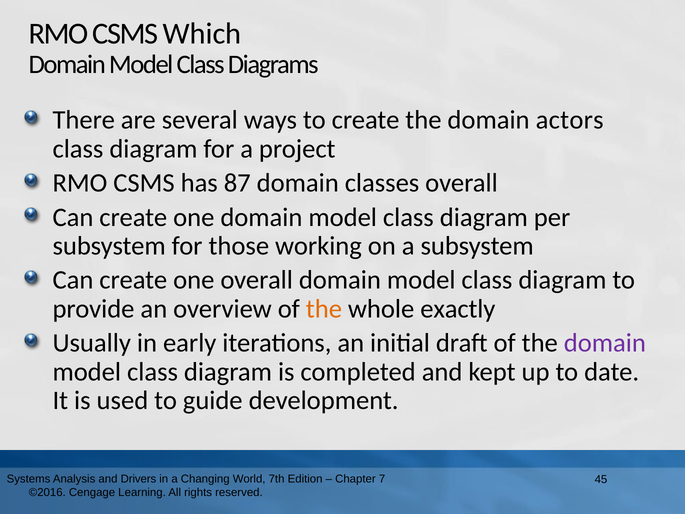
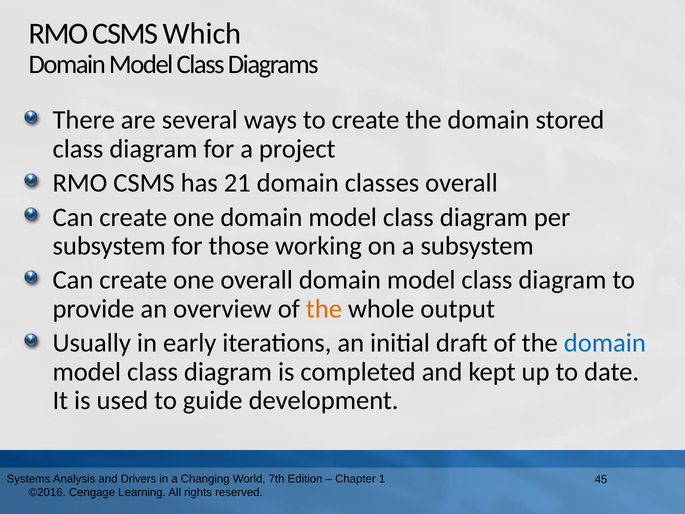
actors: actors -> stored (570, 120)
87: 87 -> 21 (237, 183)
exactly: exactly -> output (458, 309)
domain colour: purple -> blue (605, 343)
7: 7 -> 1 (382, 479)
